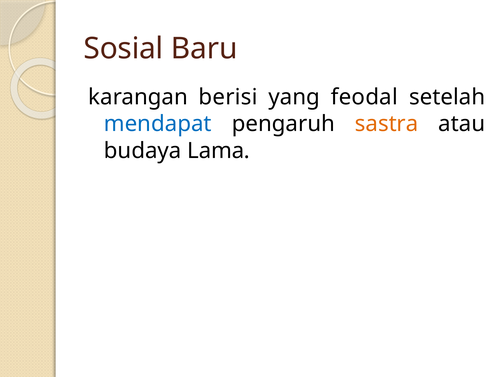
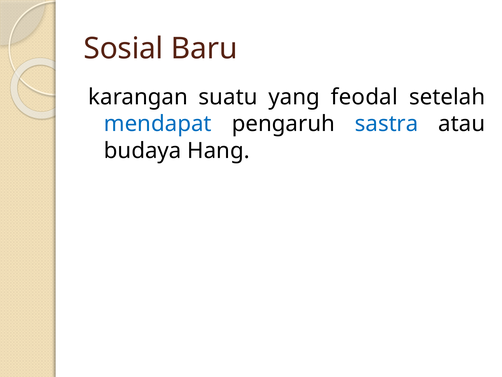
berisi: berisi -> suatu (228, 97)
sastra colour: orange -> blue (387, 124)
Lama: Lama -> Hang (219, 150)
